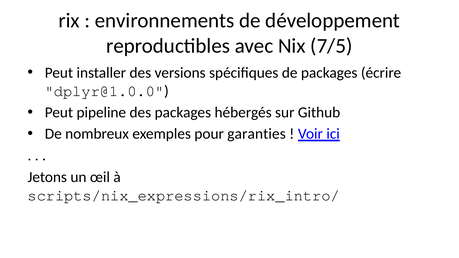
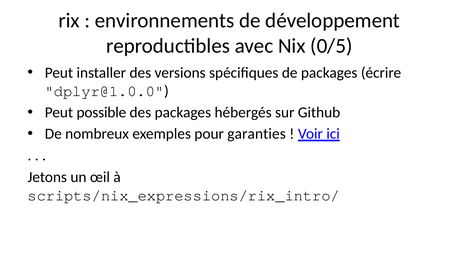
7/5: 7/5 -> 0/5 (331, 46)
pipeline: pipeline -> possible (101, 113)
